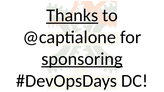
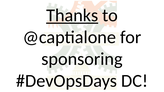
sponsoring underline: present -> none (82, 59)
